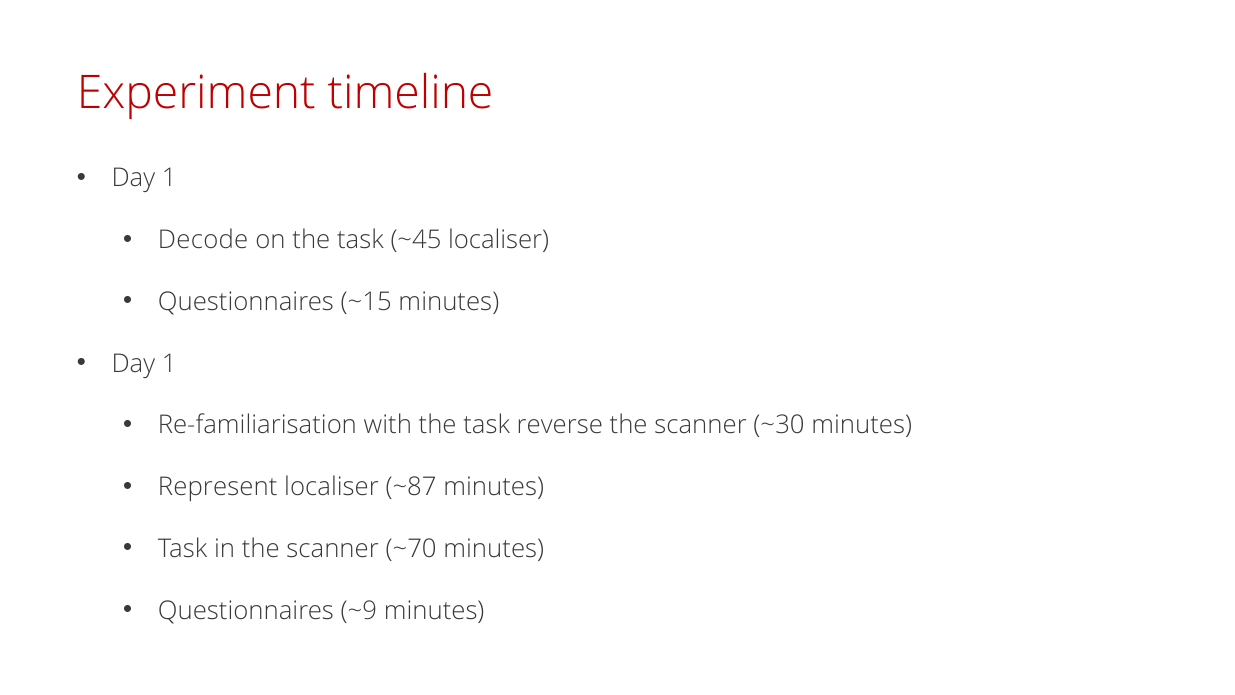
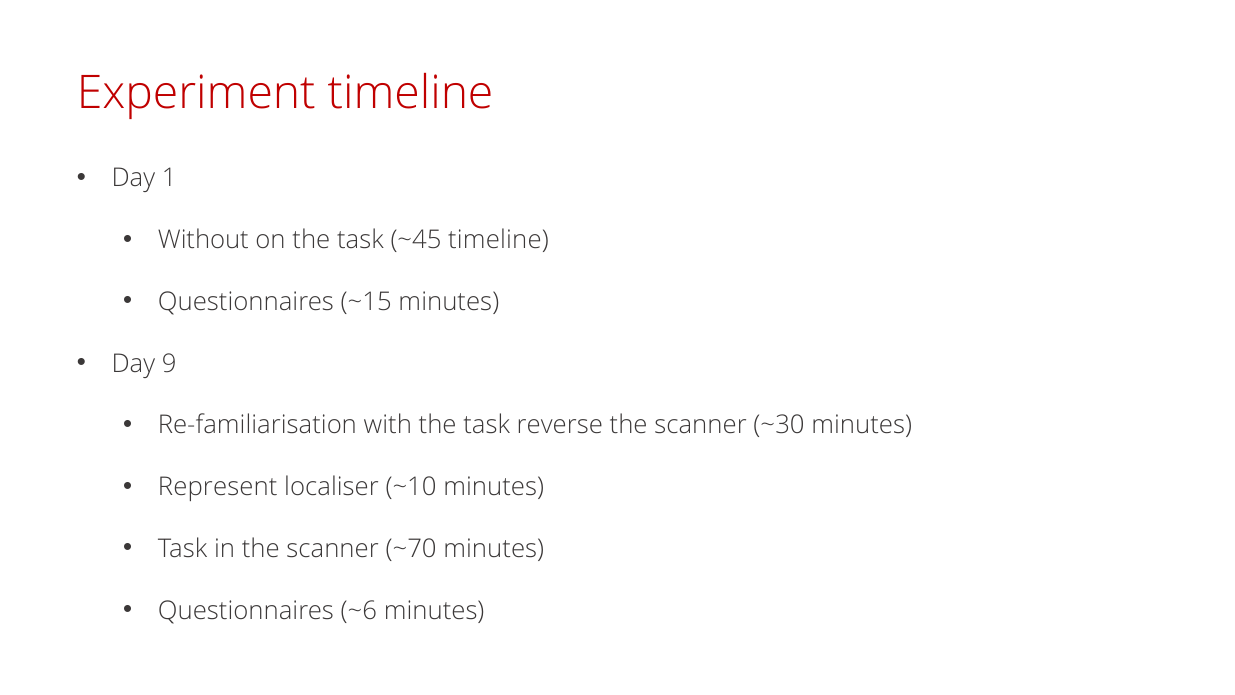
Decode: Decode -> Without (203, 240)
~45 localiser: localiser -> timeline (499, 240)
1: 1 -> 9 (169, 363)
~87: ~87 -> ~10 (411, 487)
~9: ~9 -> ~6 (359, 610)
